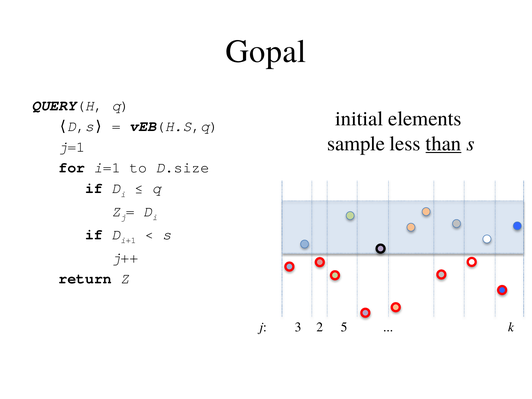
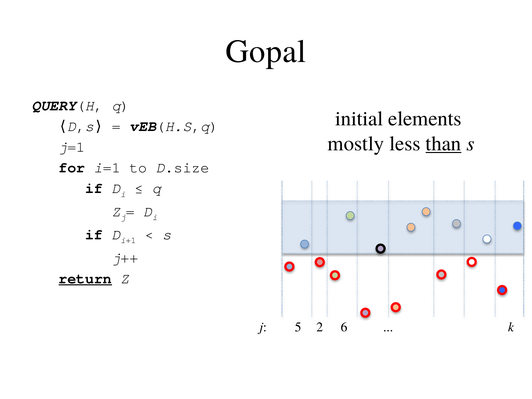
sample: sample -> mostly (356, 144)
return underline: none -> present (85, 279)
3: 3 -> 5 (298, 327)
5: 5 -> 6 (344, 327)
